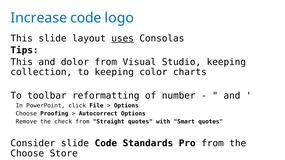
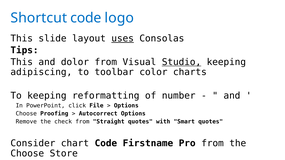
Increase: Increase -> Shortcut (39, 18)
Studio underline: none -> present (181, 62)
collection: collection -> adipiscing (41, 72)
to keeping: keeping -> toolbar (114, 72)
To toolbar: toolbar -> keeping (47, 96)
Consider slide: slide -> chart (75, 144)
Standards: Standards -> Firstname (148, 144)
